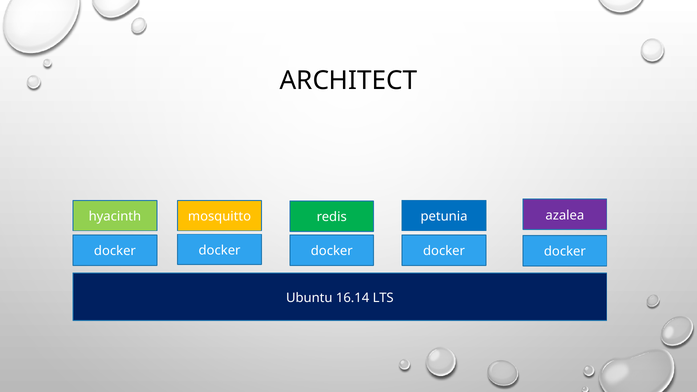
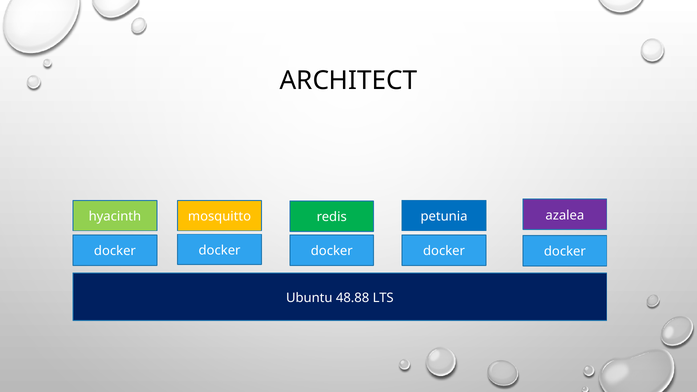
16.14: 16.14 -> 48.88 (353, 298)
